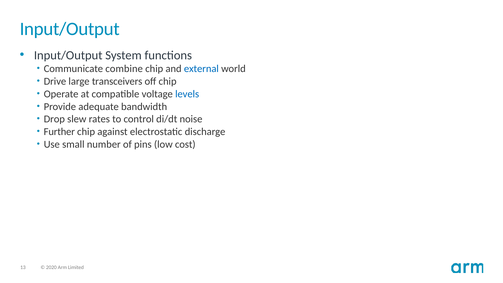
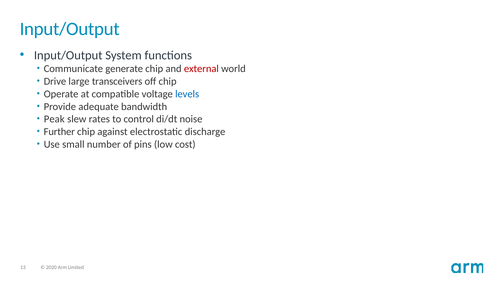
combine: combine -> generate (124, 69)
external colour: blue -> red (201, 69)
Drop: Drop -> Peak (54, 119)
